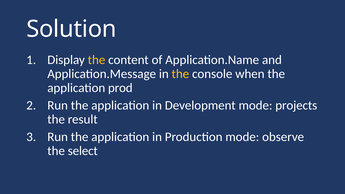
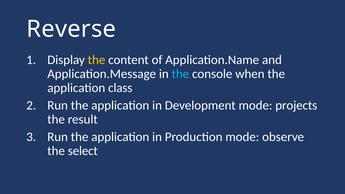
Solution: Solution -> Reverse (71, 29)
the colour: yellow -> light blue (180, 74)
prod: prod -> class (120, 88)
